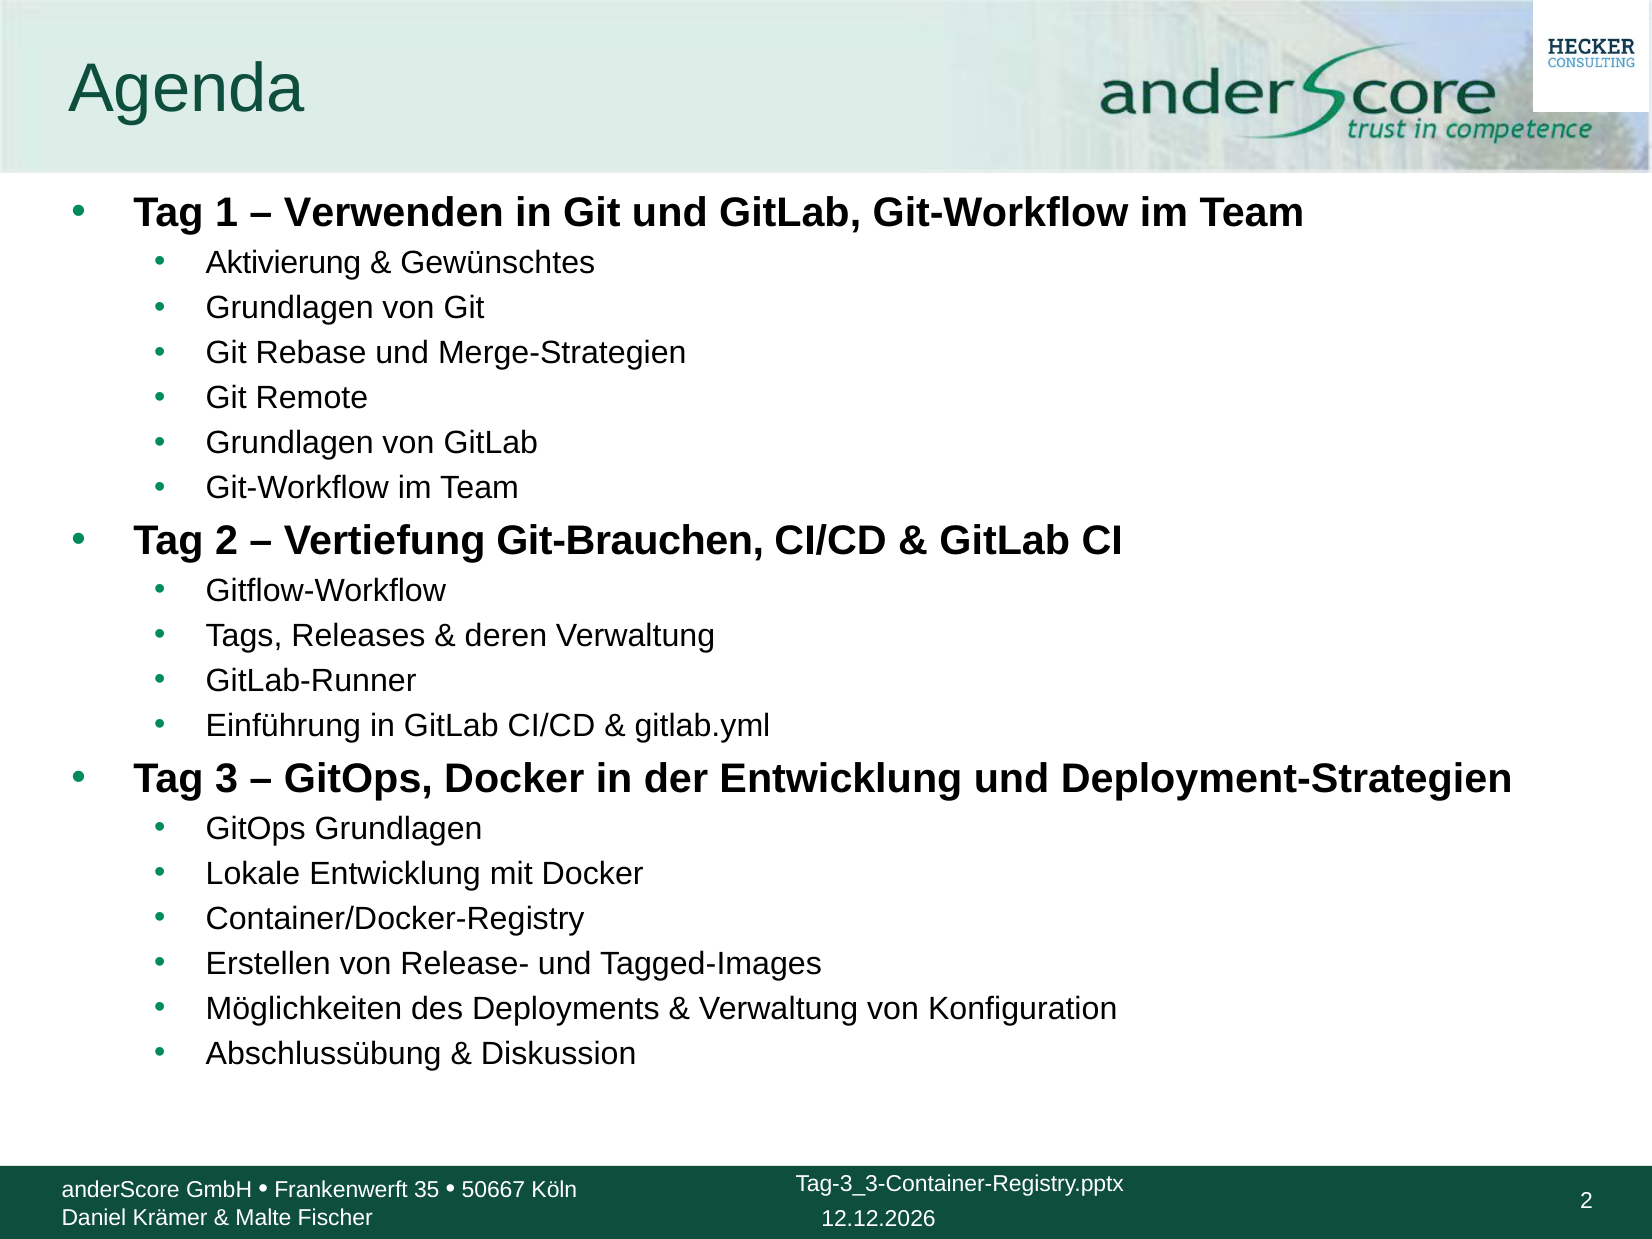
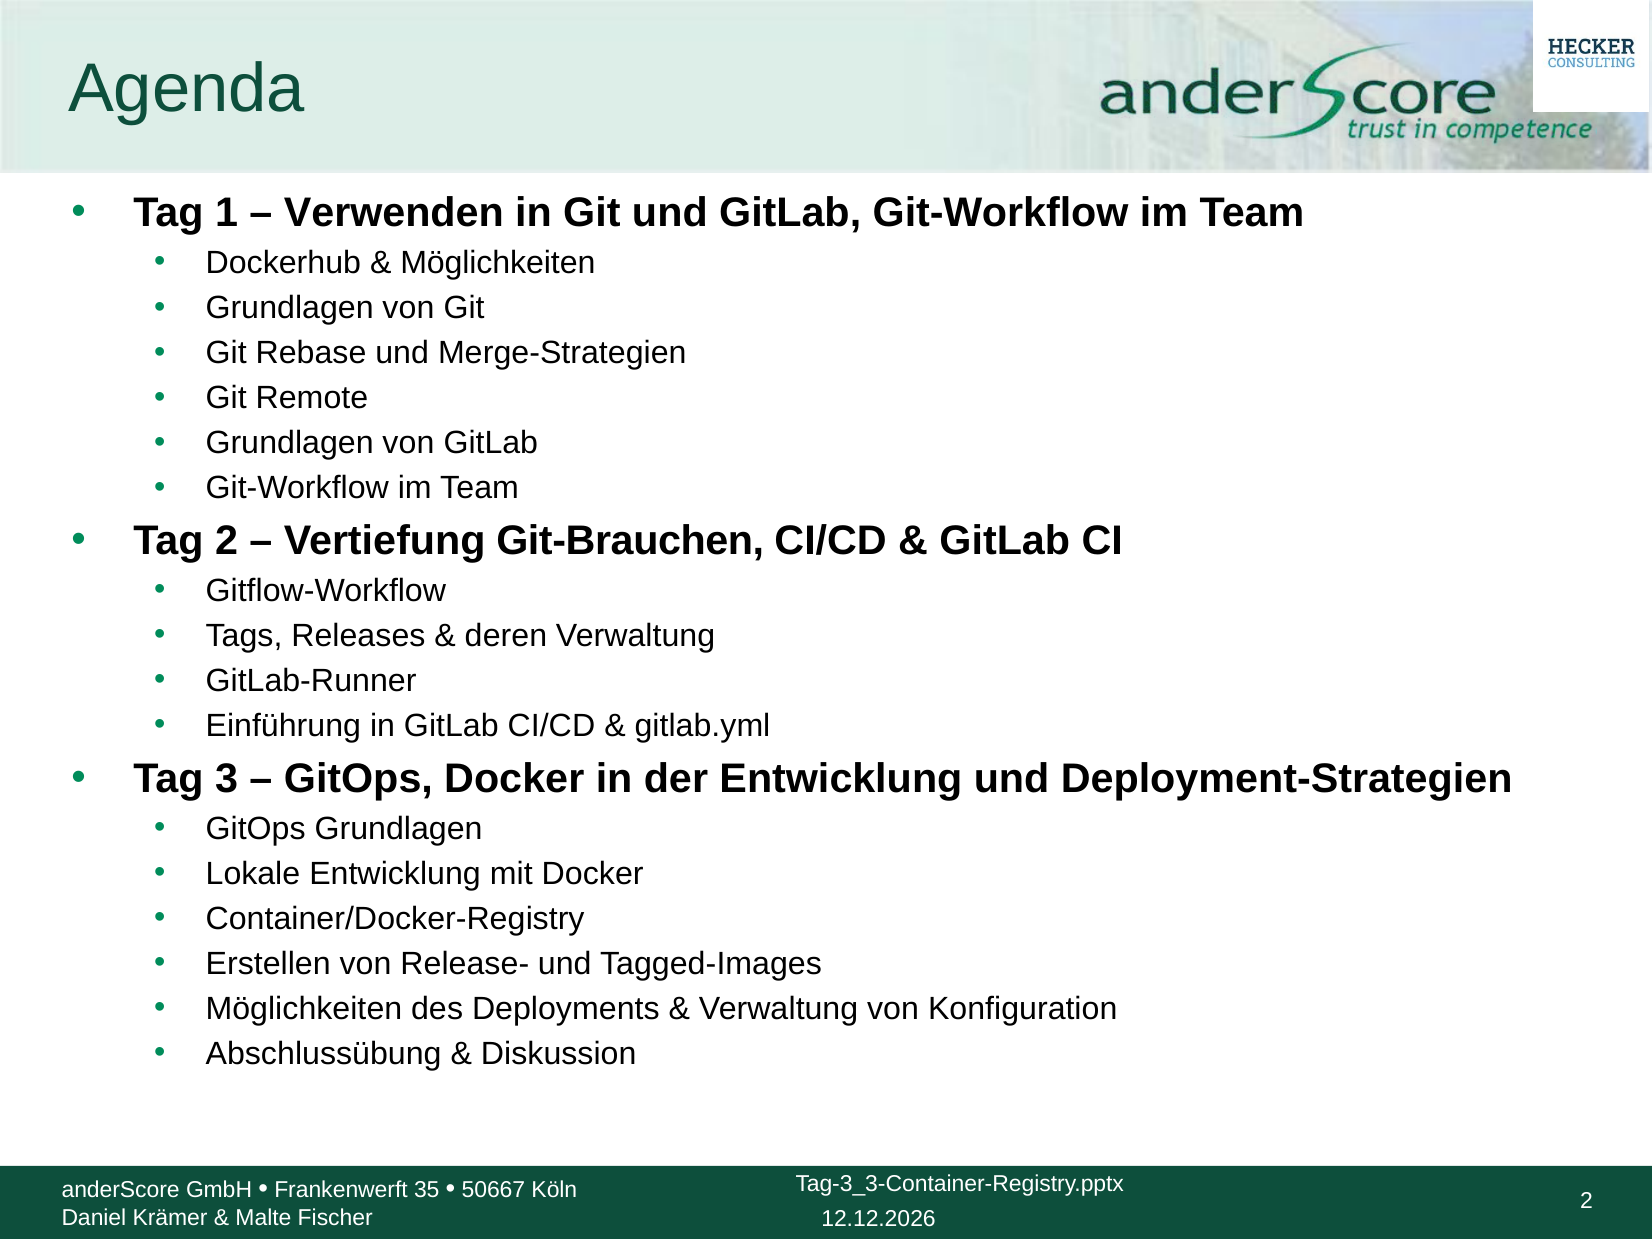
Aktivierung: Aktivierung -> Dockerhub (283, 263)
Gewünschtes: Gewünschtes -> Möglichkeiten (498, 263)
